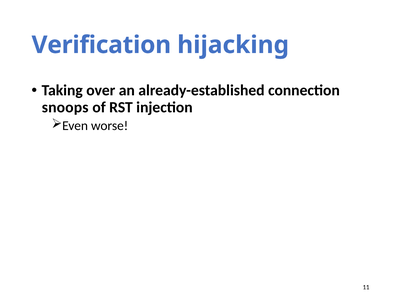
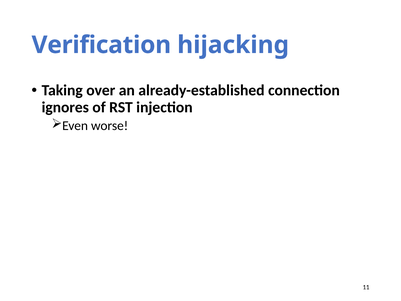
snoops: snoops -> ignores (65, 107)
